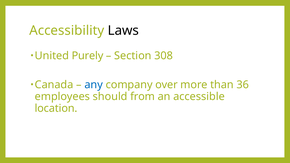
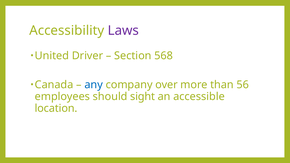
Laws colour: black -> purple (123, 31)
Purely: Purely -> Driver (87, 56)
308: 308 -> 568 (164, 56)
36: 36 -> 56 (243, 85)
from: from -> sight (143, 97)
